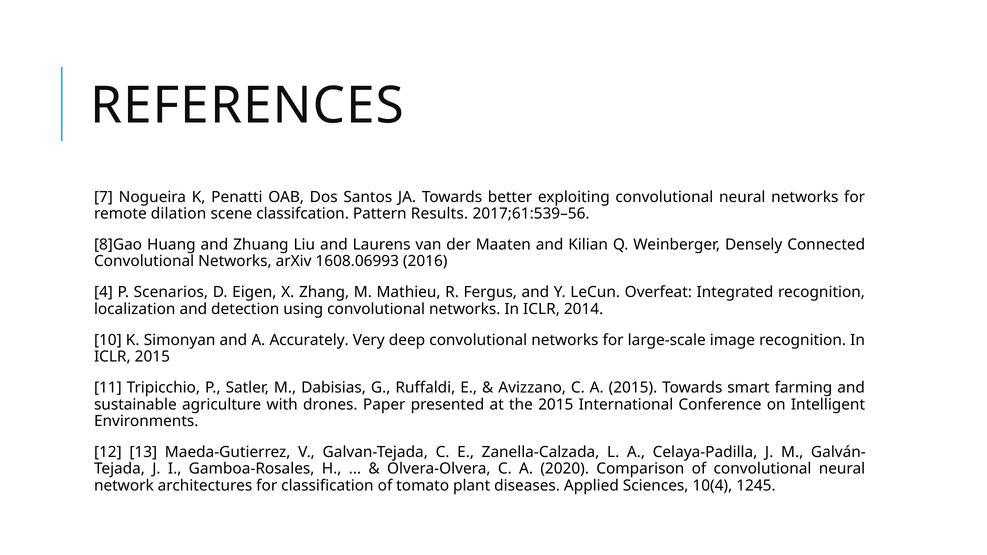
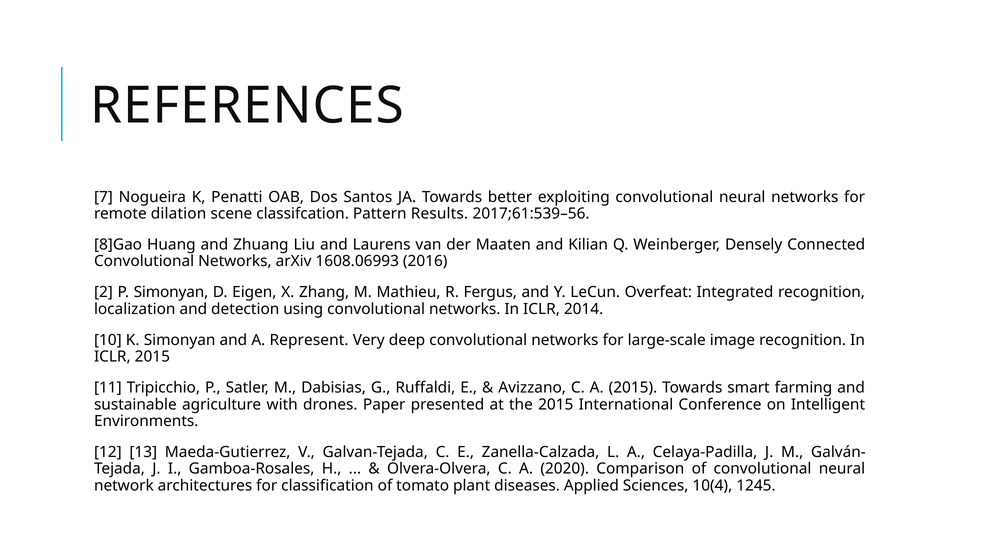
4: 4 -> 2 (103, 292)
P Scenarios: Scenarios -> Simonyan (171, 292)
Accurately: Accurately -> Represent (309, 340)
